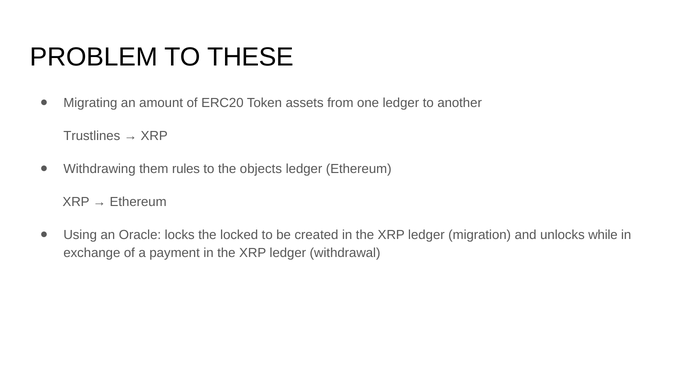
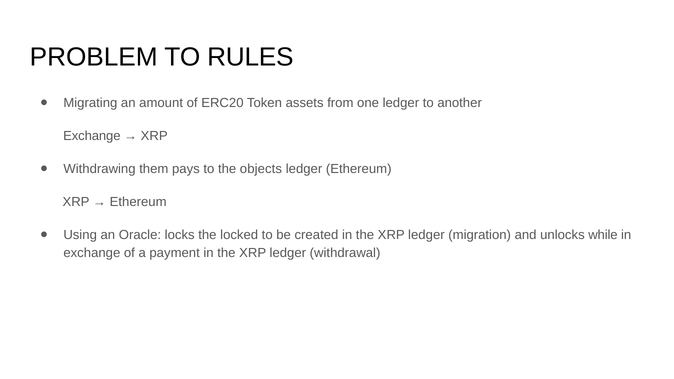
THESE: THESE -> RULES (250, 57)
Trustlines: Trustlines -> Exchange (92, 136)
rules: rules -> pays (186, 169)
